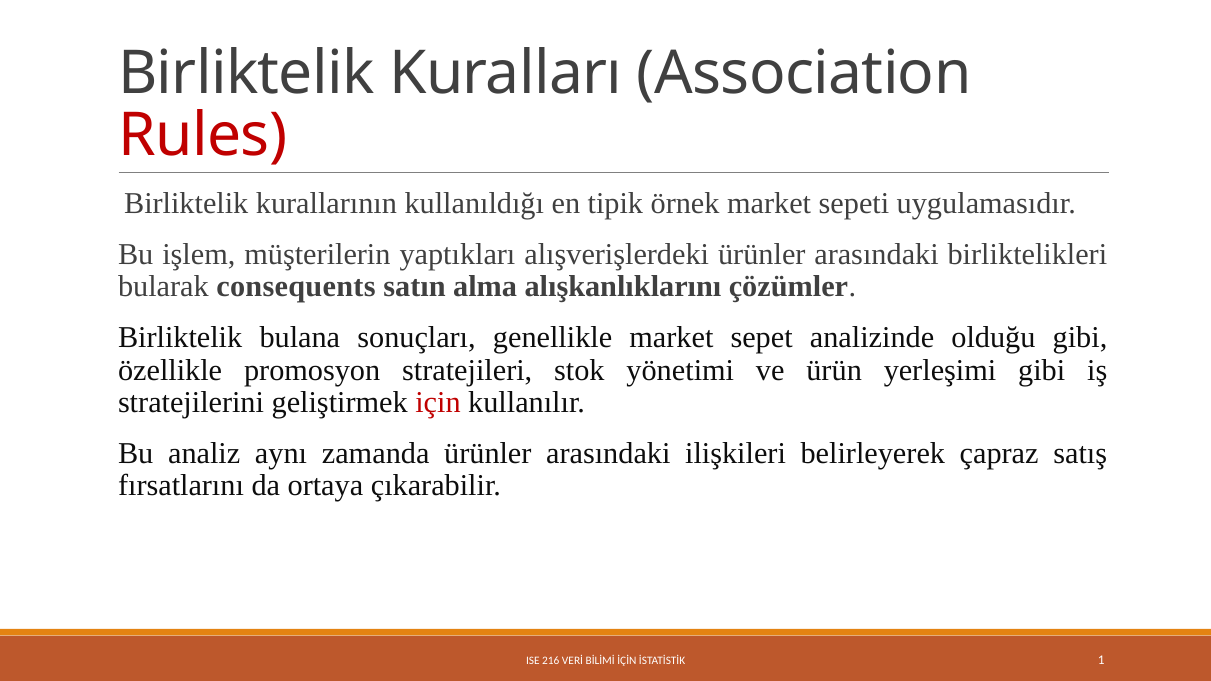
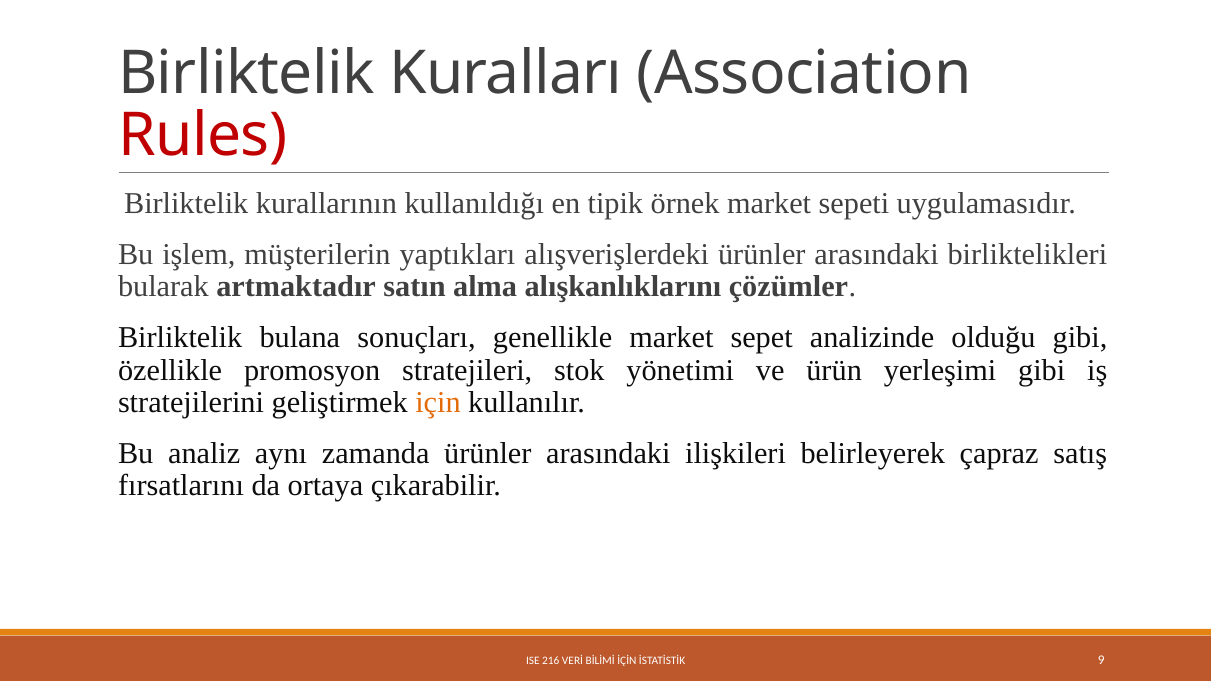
consequents: consequents -> artmaktadır (296, 287)
için colour: red -> orange (438, 403)
1: 1 -> 9 (1101, 661)
